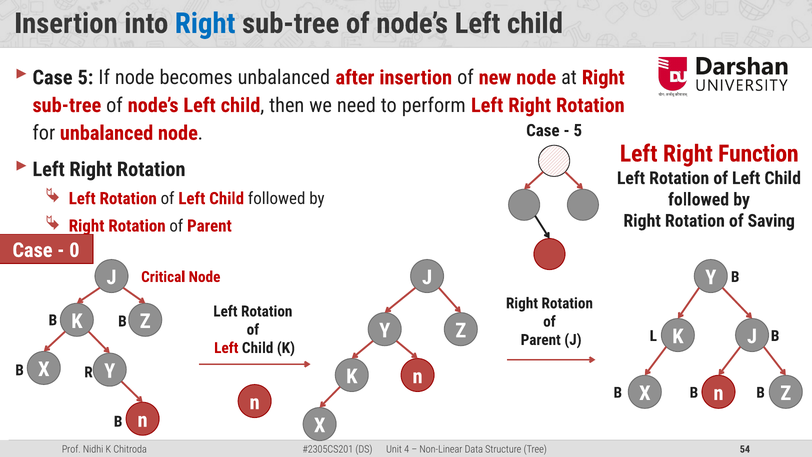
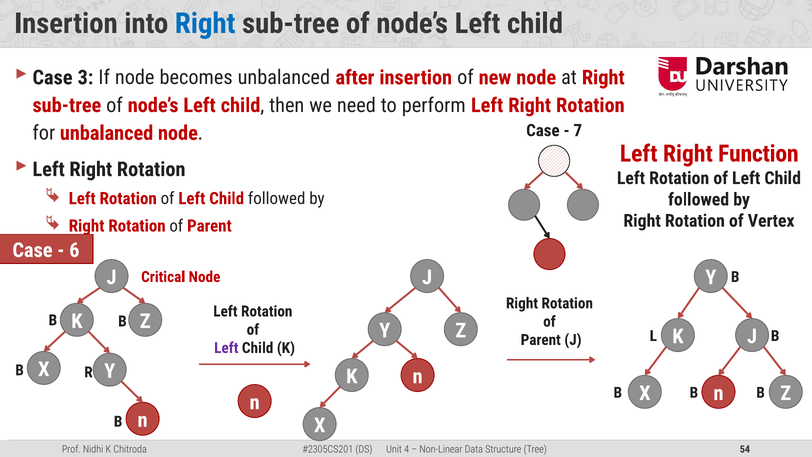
Case 5: 5 -> 3 (85, 78)
5: 5 -> 7 (578, 130)
Saving: Saving -> Vertex (771, 221)
0: 0 -> 6 (74, 250)
Left colour: red -> purple (226, 348)
